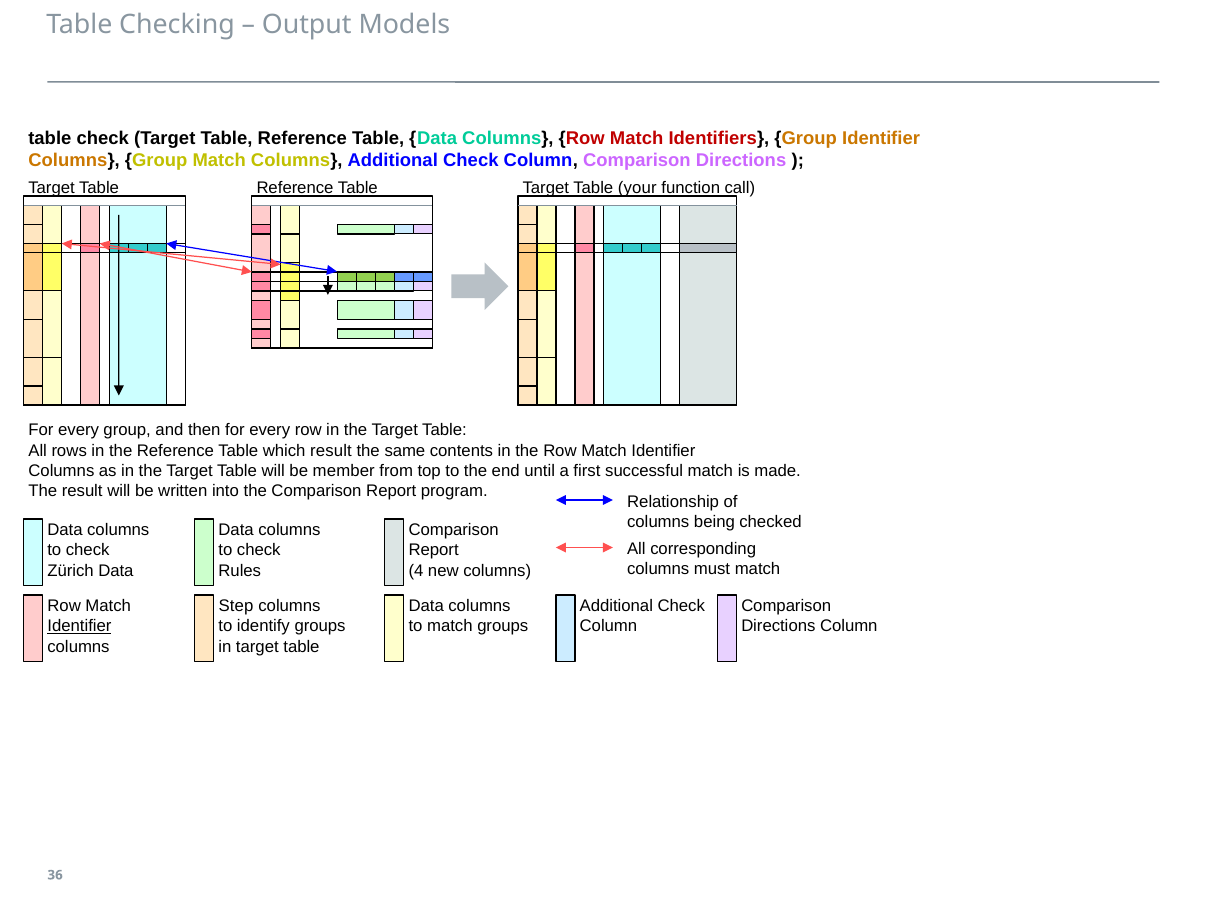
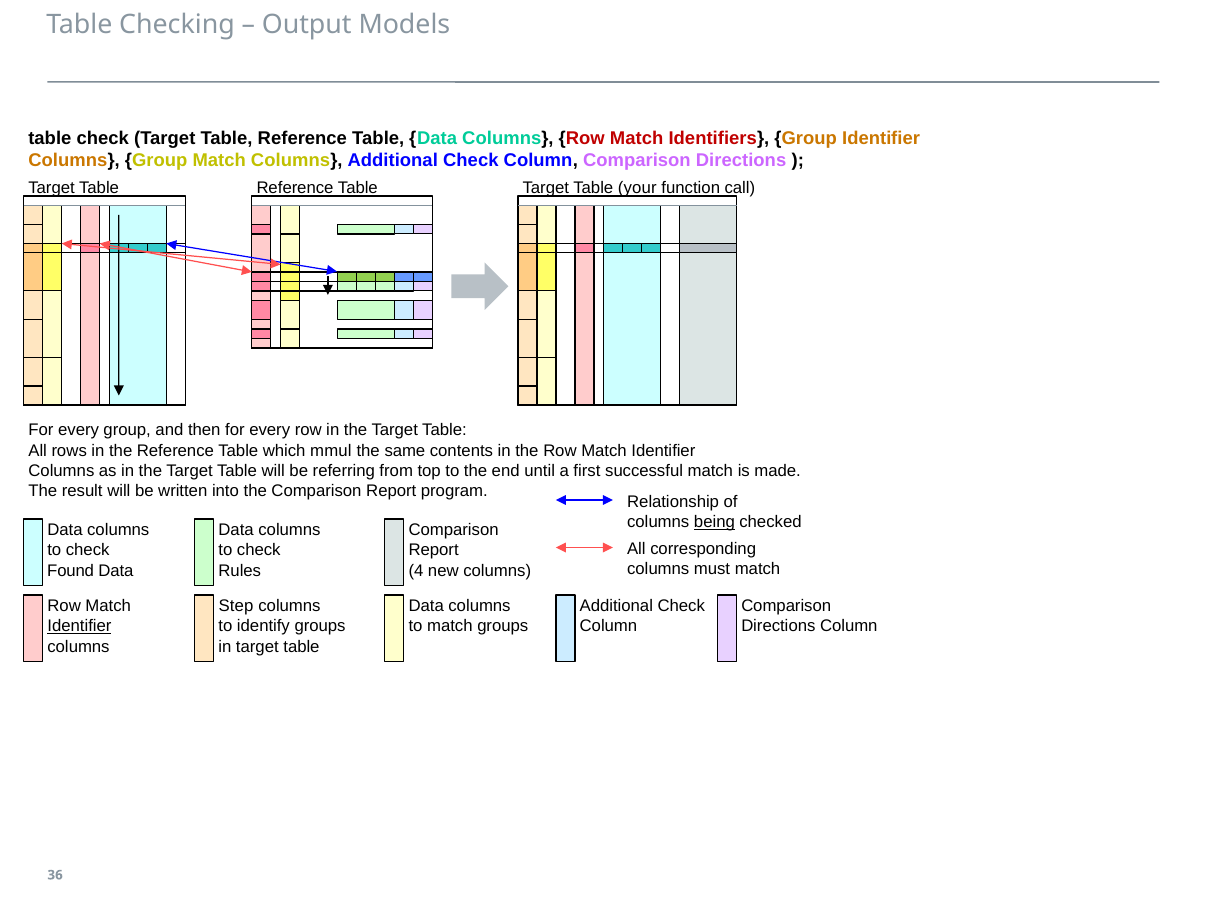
which result: result -> mmul (331, 451)
member: member -> referring (344, 471)
being underline: none -> present (714, 522)
Zürich: Zürich -> Found (71, 571)
